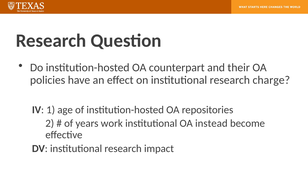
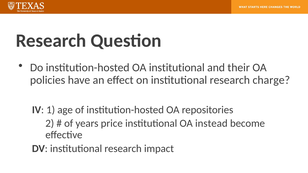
OA counterpart: counterpart -> institutional (177, 68)
work: work -> price (112, 124)
